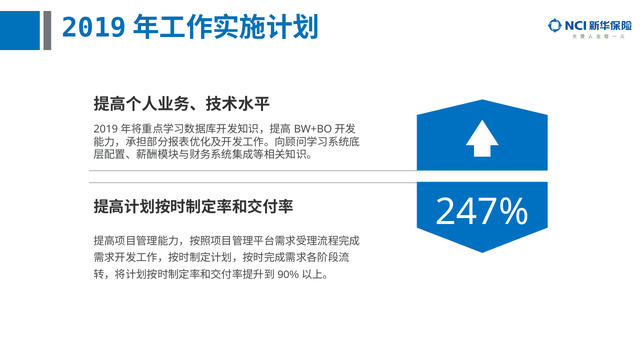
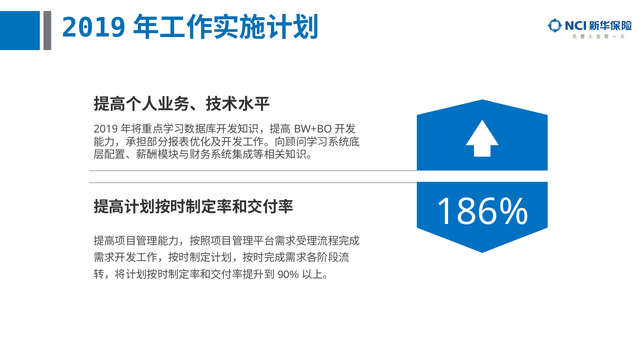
247%: 247% -> 186% (482, 212)
